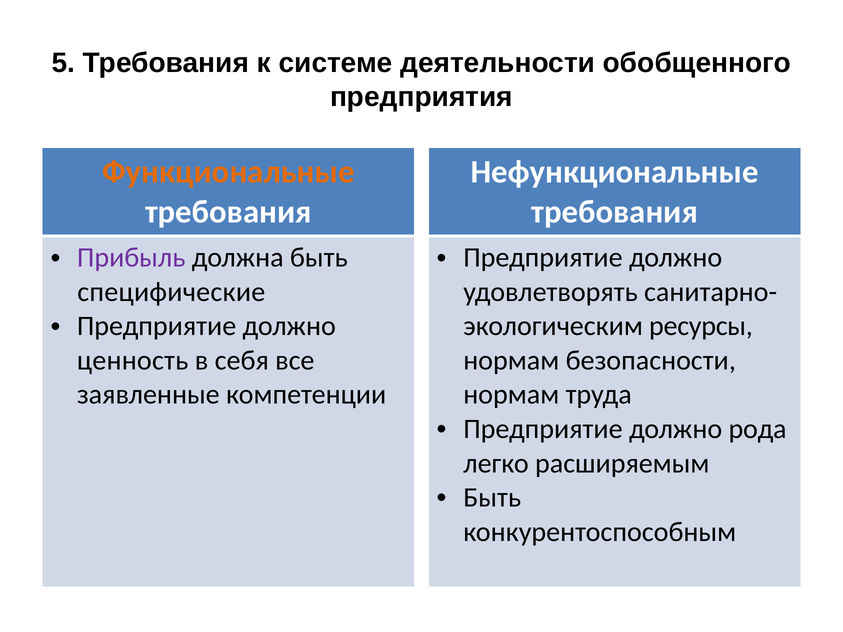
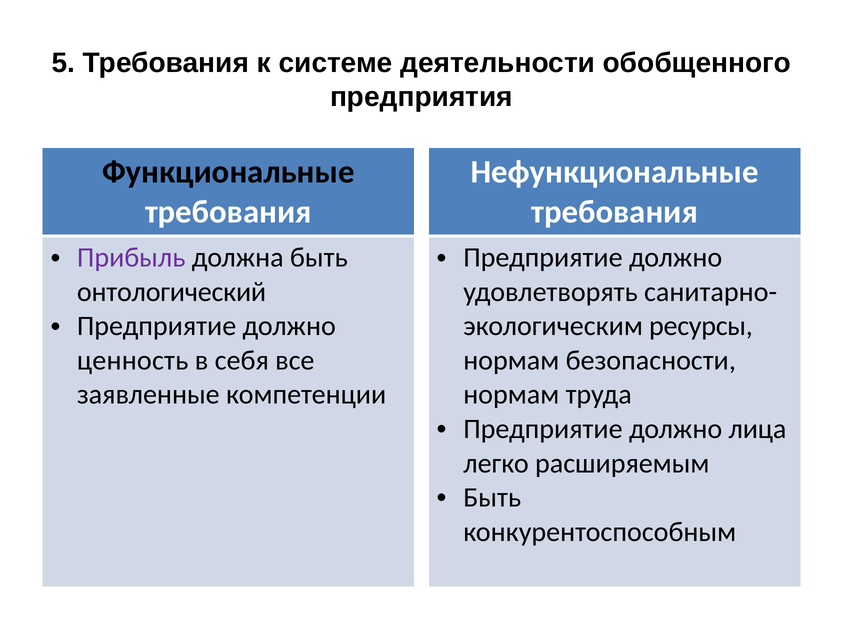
Функциональные colour: orange -> black (228, 172)
специфические: специфические -> онтологический (172, 292)
рода: рода -> лица (757, 429)
